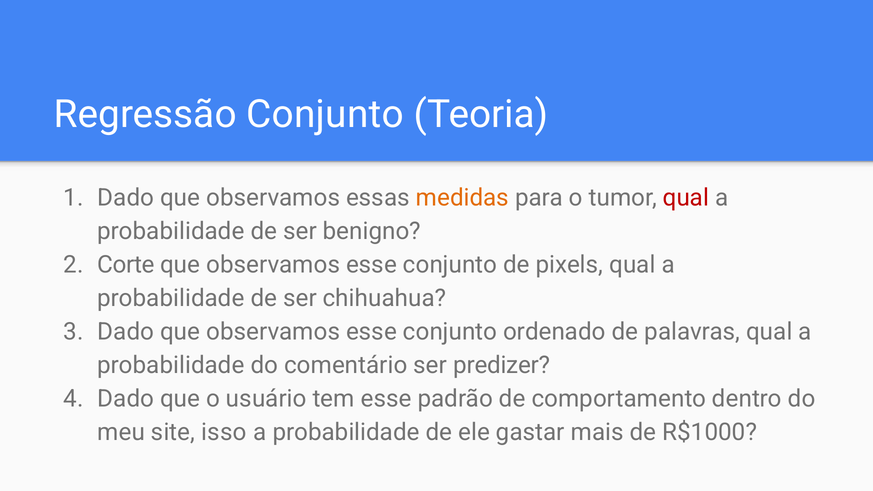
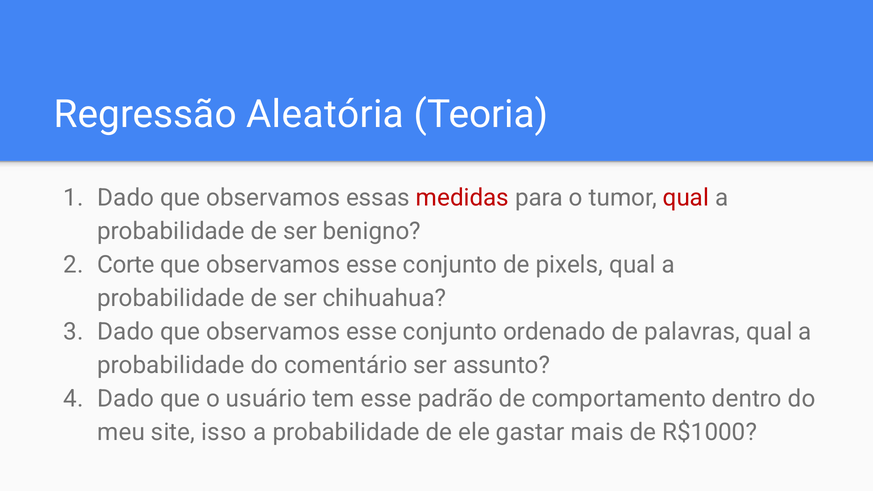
Regressão Conjunto: Conjunto -> Aleatória (325, 115)
medidas colour: orange -> red (462, 198)
predizer: predizer -> assunto (502, 365)
